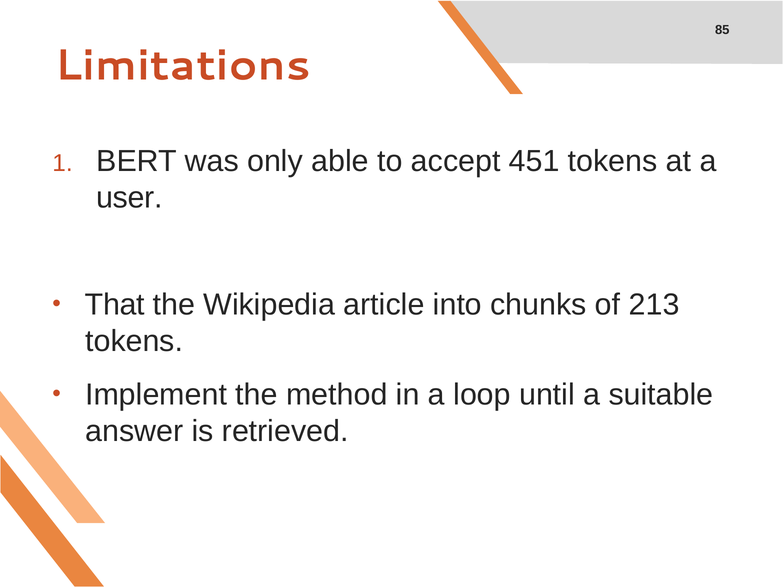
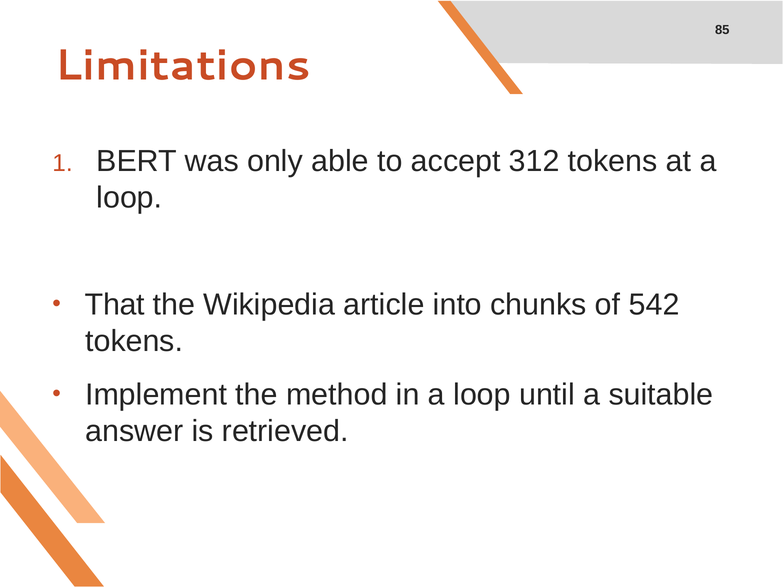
451: 451 -> 312 (534, 161)
user: user -> loop (129, 198)
213: 213 -> 542 (654, 305)
